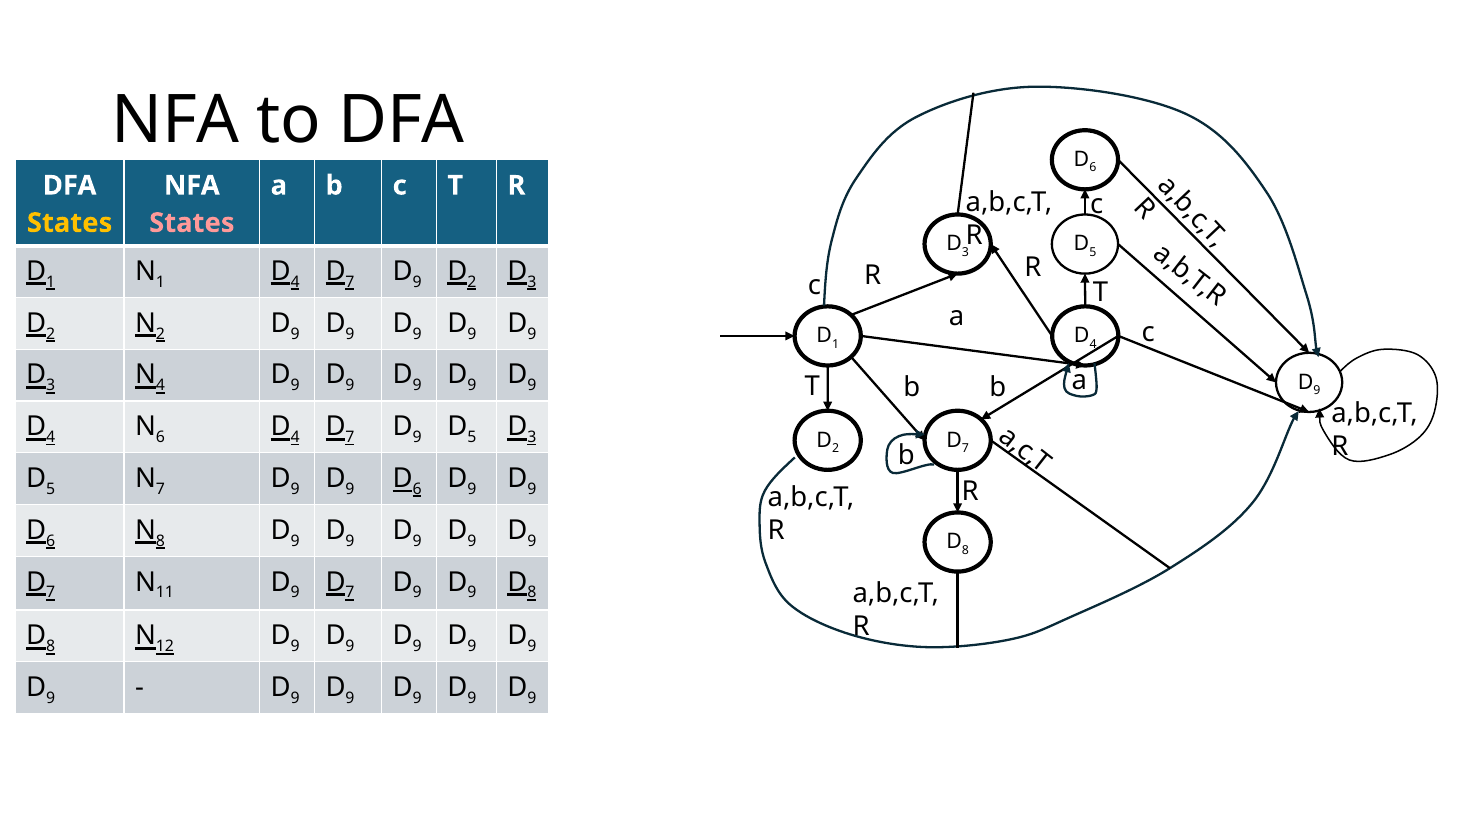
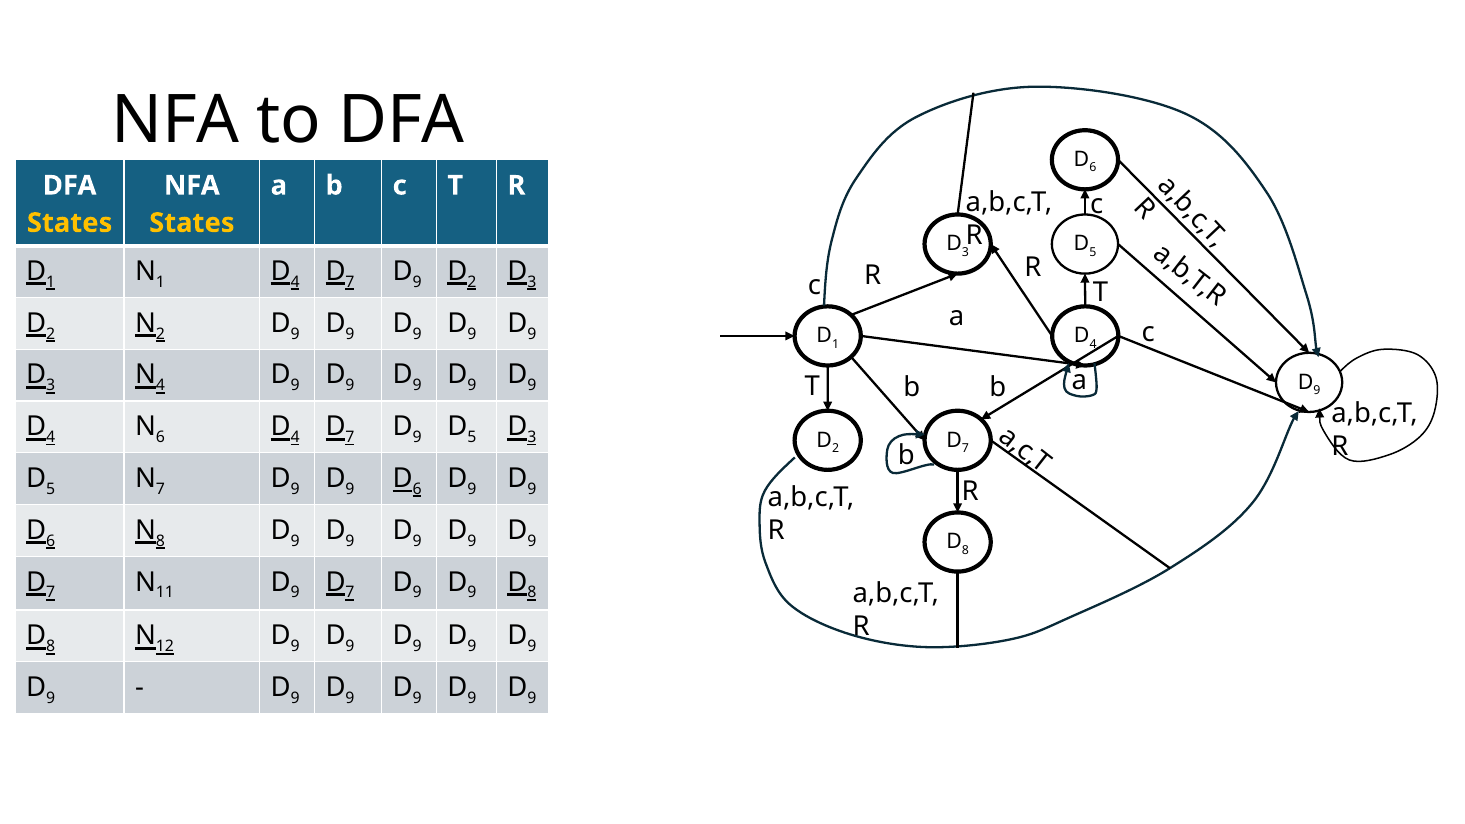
States colour: pink -> yellow (192, 223)
